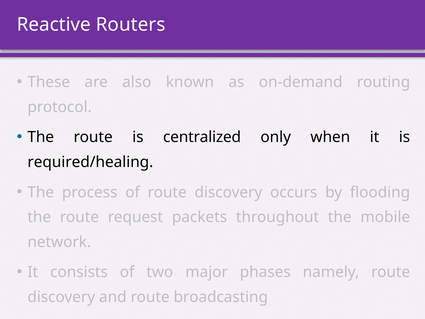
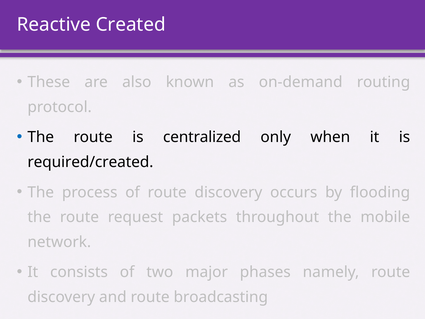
Routers: Routers -> Created (131, 25)
required/healing: required/healing -> required/created (90, 162)
